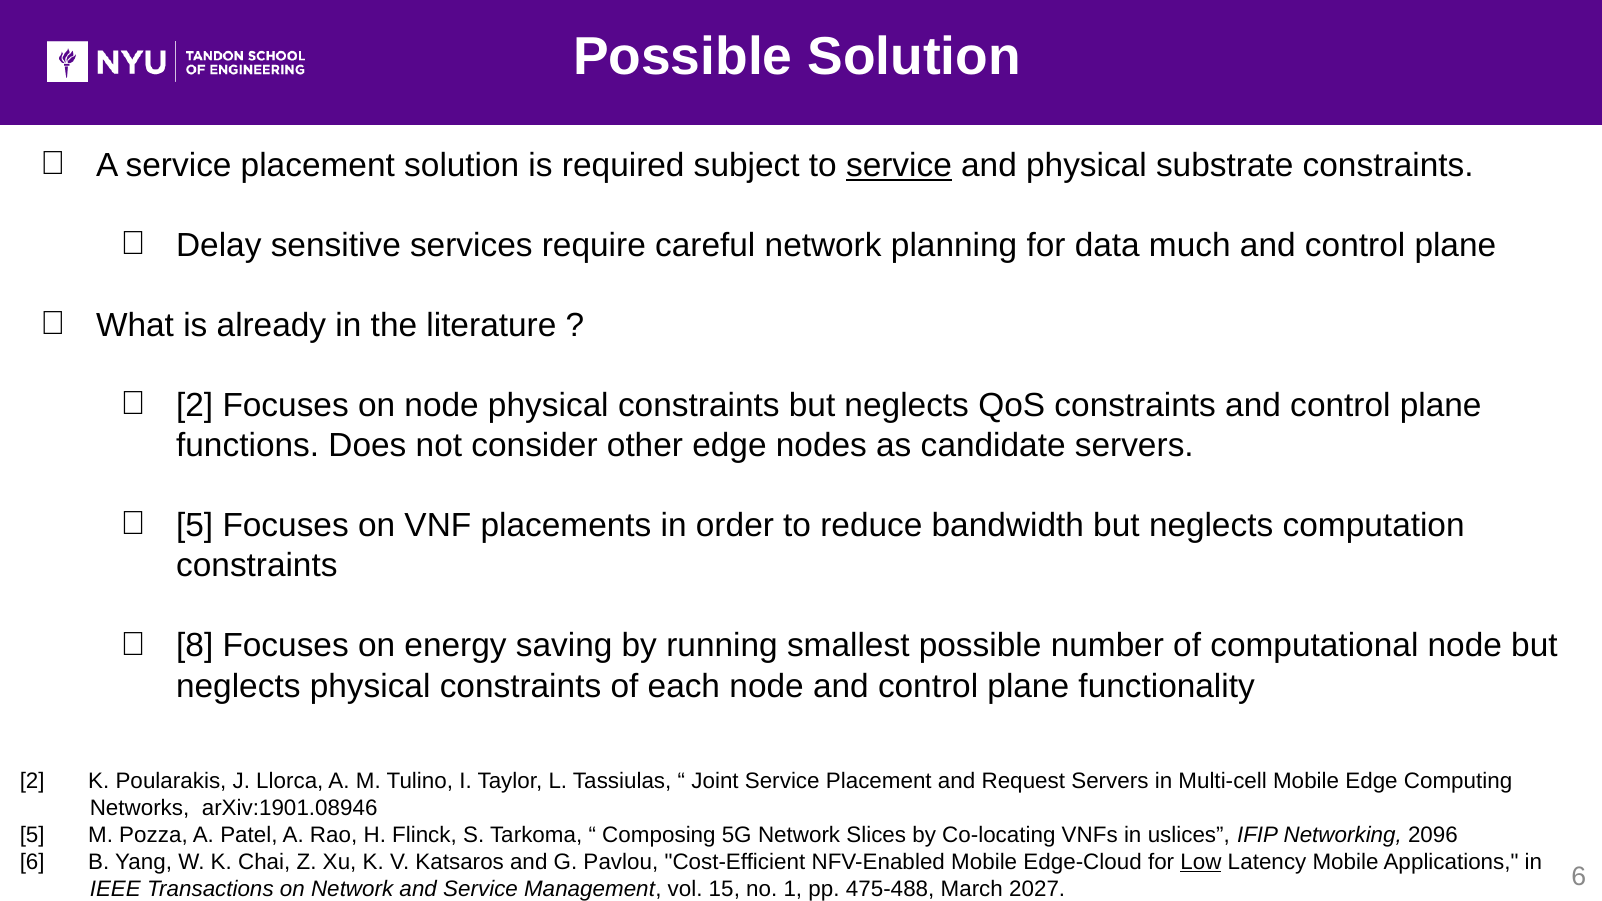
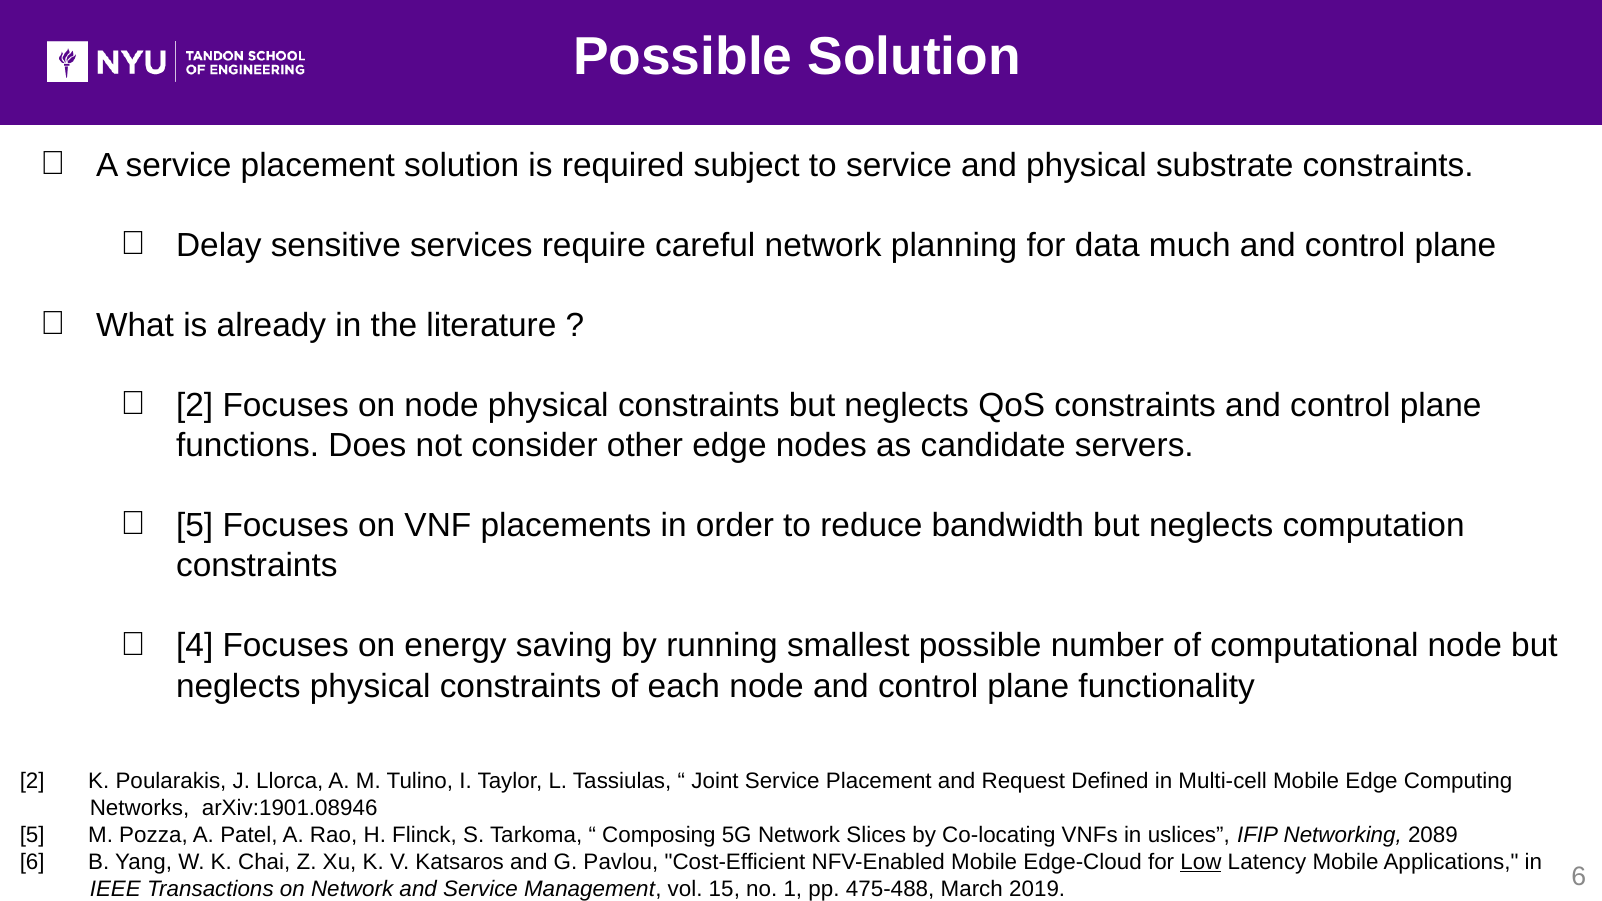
service underline: present -> none (899, 165)
8: 8 -> 4 (195, 646)
Request Servers: Servers -> Defined (1110, 782)
2096: 2096 -> 2089 (1433, 835)
2027: 2027 -> 2019 (1037, 889)
